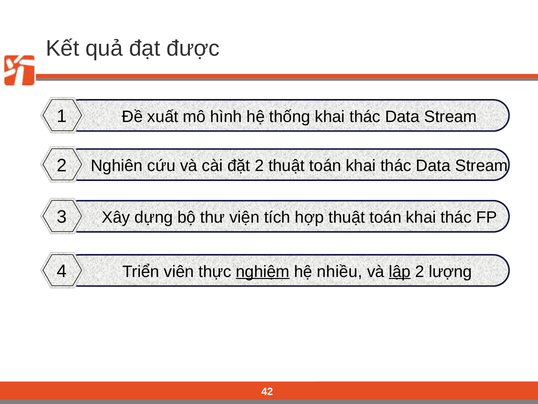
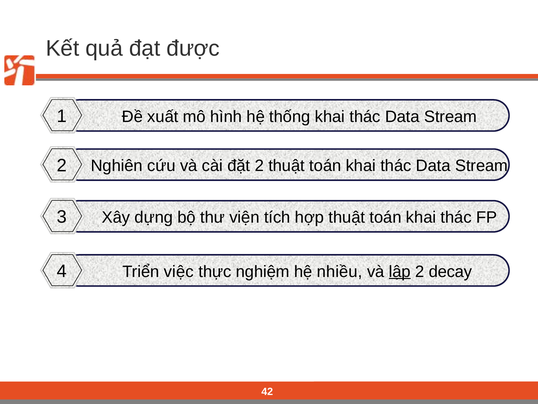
viên: viên -> việc (179, 271)
nghiệm underline: present -> none (263, 271)
lượng: lượng -> decay (450, 271)
